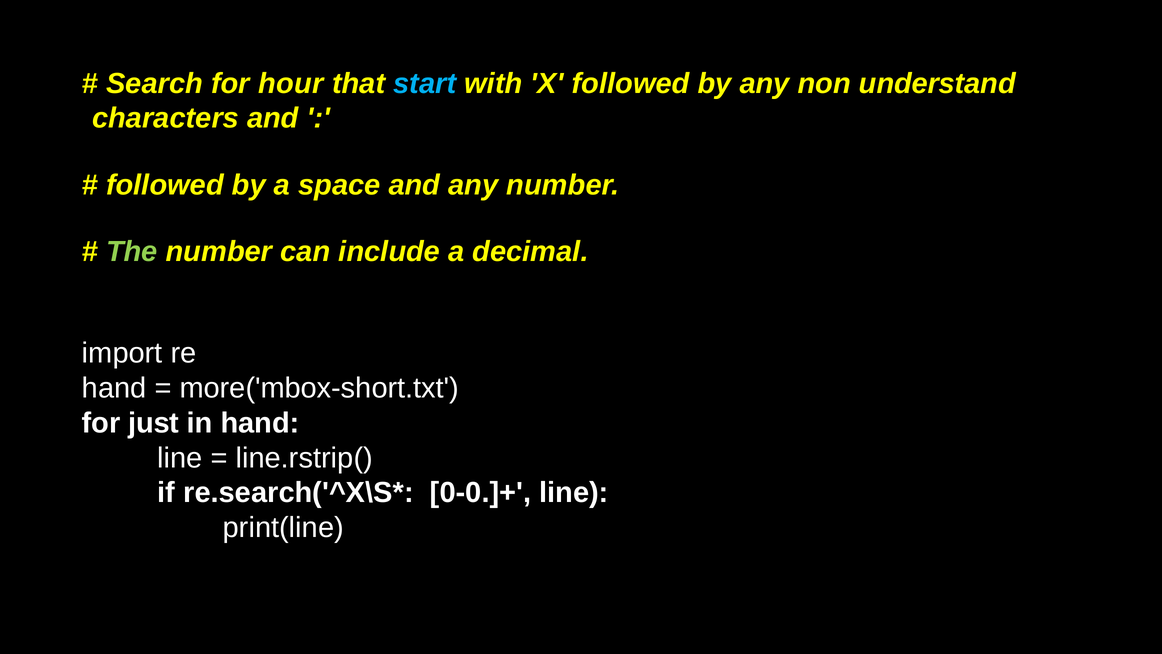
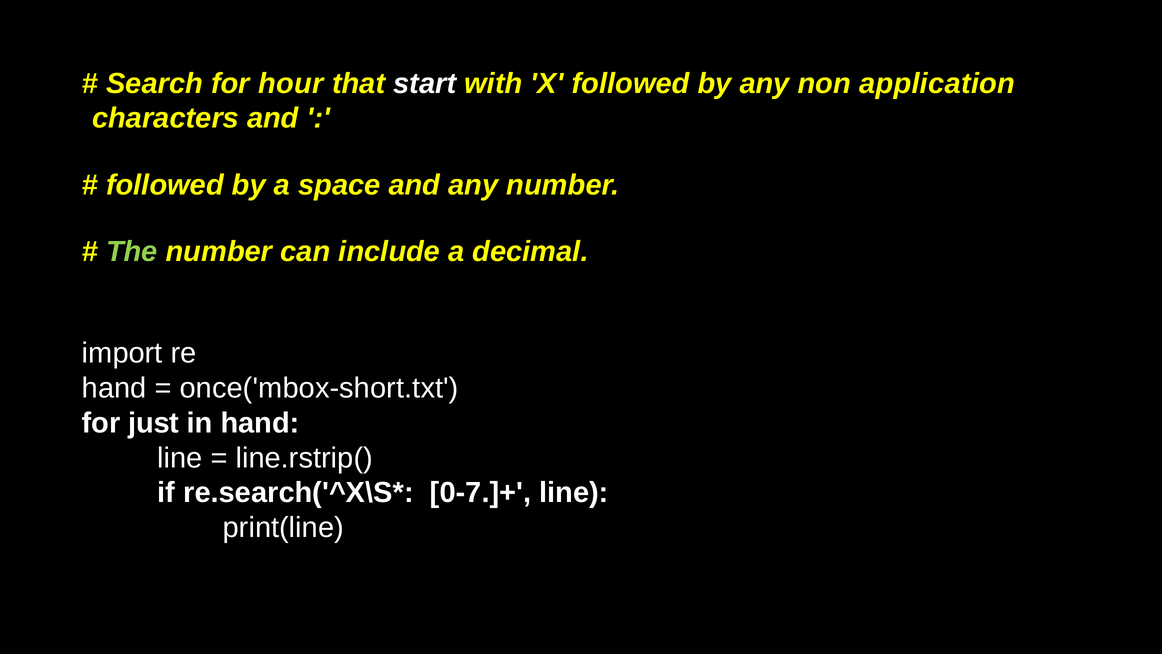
start colour: light blue -> white (425, 83)
understand: understand -> application (937, 83)
more('mbox-short.txt: more('mbox-short.txt -> once('mbox-short.txt (319, 388)
0-0.]+: 0-0.]+ -> 0-7.]+ (481, 493)
